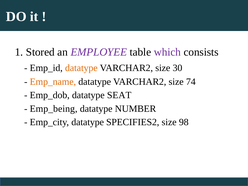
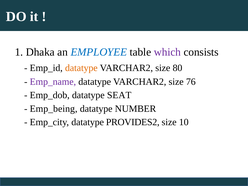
Stored: Stored -> Dhaka (40, 52)
EMPLOYEE colour: purple -> blue (99, 52)
30: 30 -> 80 (177, 68)
Emp_name colour: orange -> purple (53, 82)
74: 74 -> 76 (191, 82)
SPECIFIES2: SPECIFIES2 -> PROVIDES2 (133, 122)
98: 98 -> 10 (184, 122)
